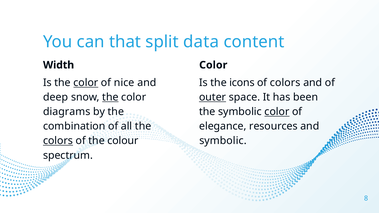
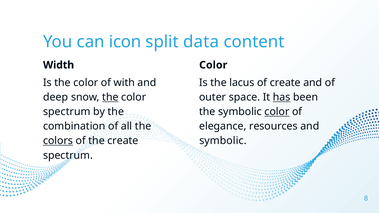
that: that -> icon (125, 42)
color underline: present -> none (86, 83)
nice: nice -> with (124, 83)
icons: icons -> lacus (242, 83)
of colors: colors -> create (285, 83)
outer underline: present -> none (213, 97)
has underline: none -> present (282, 97)
diagrams: diagrams -> spectrum (67, 112)
the colour: colour -> create (123, 141)
